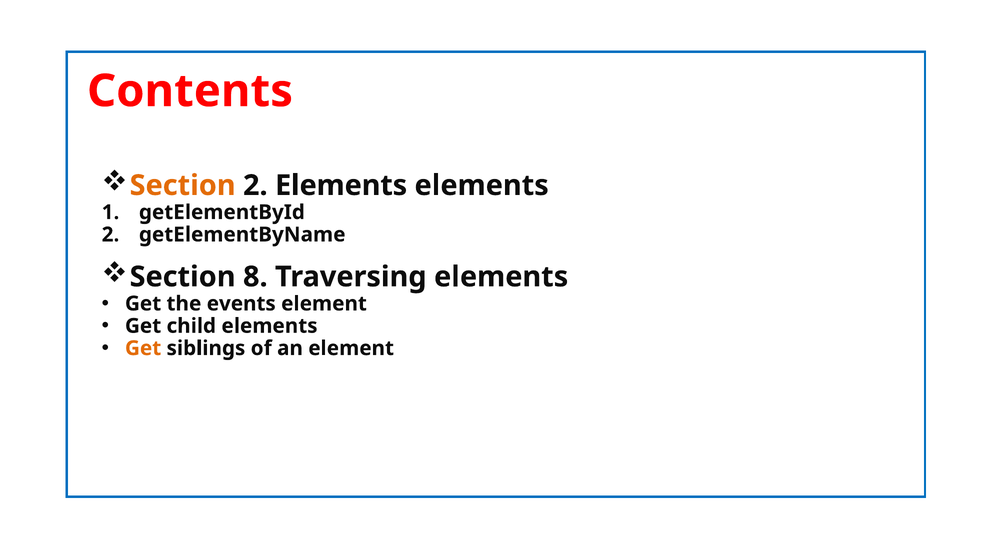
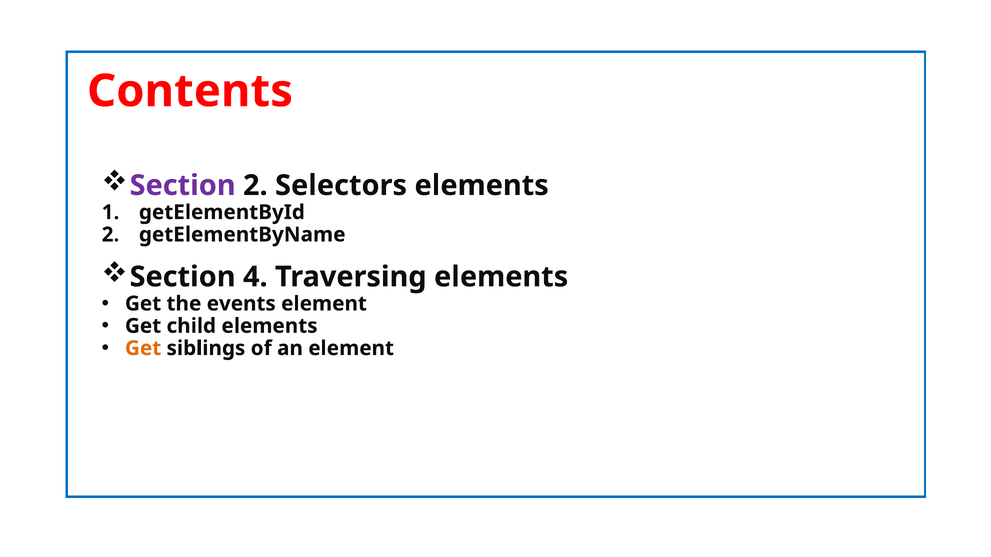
Section colour: orange -> purple (183, 186)
2 Elements: Elements -> Selectors (341, 186)
8: 8 -> 4 (255, 277)
